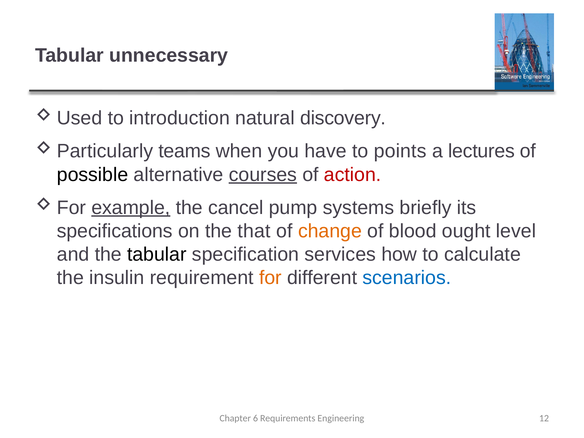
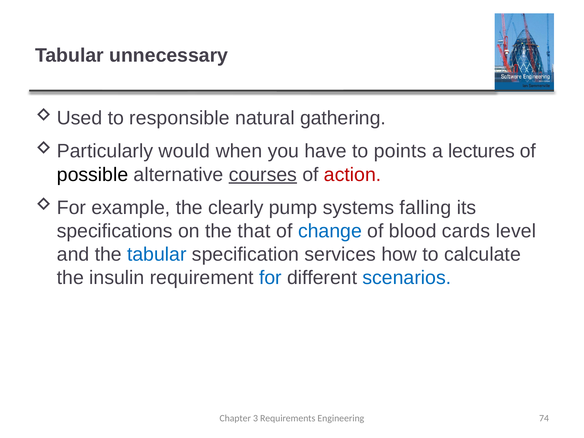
introduction: introduction -> responsible (180, 118)
discovery: discovery -> gathering (343, 118)
teams: teams -> would (184, 151)
example underline: present -> none (131, 208)
cancel: cancel -> clearly (236, 208)
briefly: briefly -> falling (426, 208)
change colour: orange -> blue (330, 231)
ought: ought -> cards (466, 231)
tabular colour: black -> blue (157, 254)
for colour: orange -> blue (270, 278)
6: 6 -> 3 (256, 418)
12: 12 -> 74 (544, 418)
